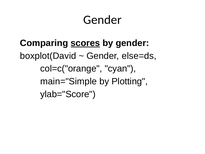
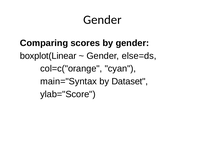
scores underline: present -> none (85, 43)
boxplot(David: boxplot(David -> boxplot(Linear (48, 56)
main="Simple: main="Simple -> main="Syntax (69, 81)
Plotting: Plotting -> Dataset (130, 81)
